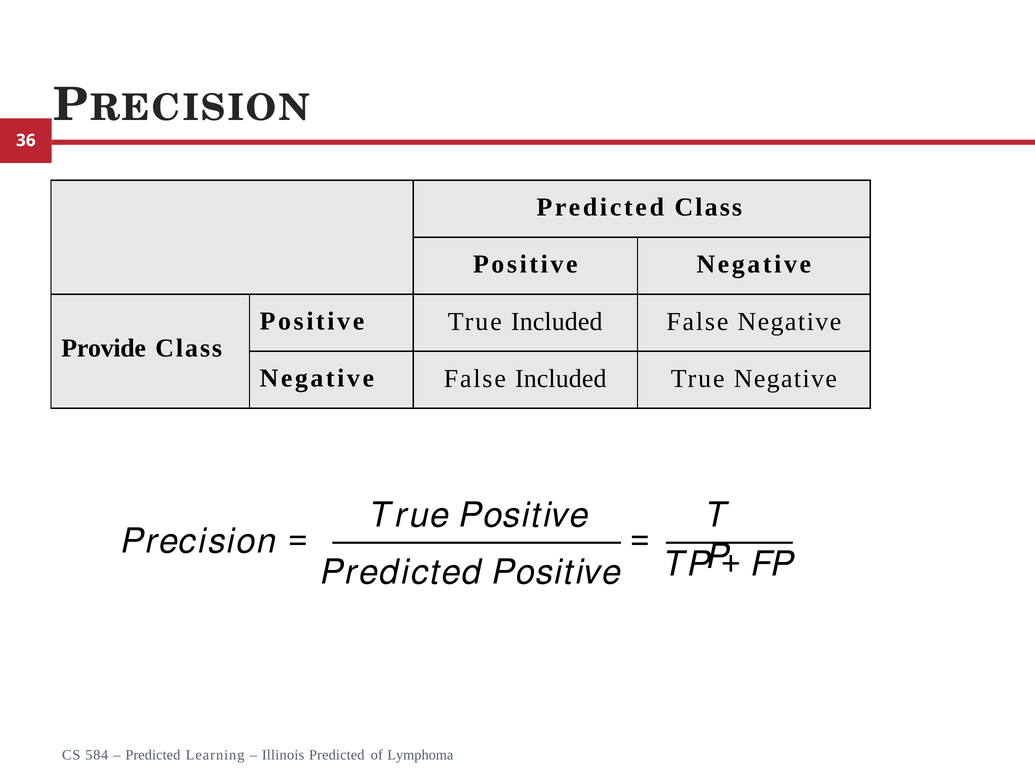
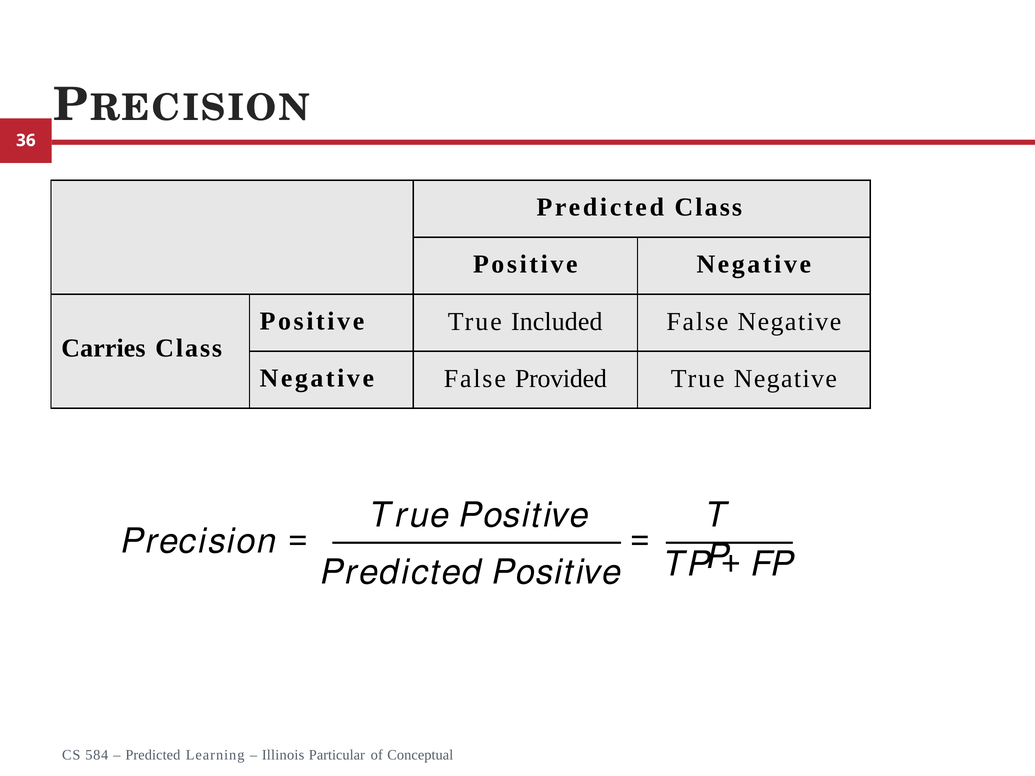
Provide: Provide -> Carries (103, 348)
False Included: Included -> Provided (561, 379)
Illinois Predicted: Predicted -> Particular (337, 755)
Lymphoma: Lymphoma -> Conceptual (420, 755)
